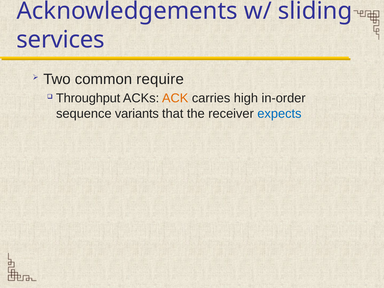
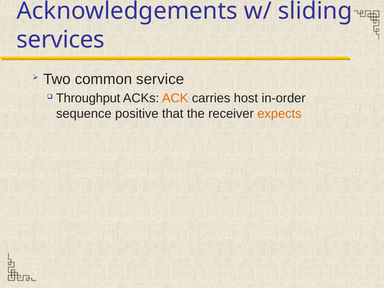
require: require -> service (160, 79)
high: high -> host (246, 98)
variants: variants -> positive (137, 114)
expects colour: blue -> orange (279, 114)
